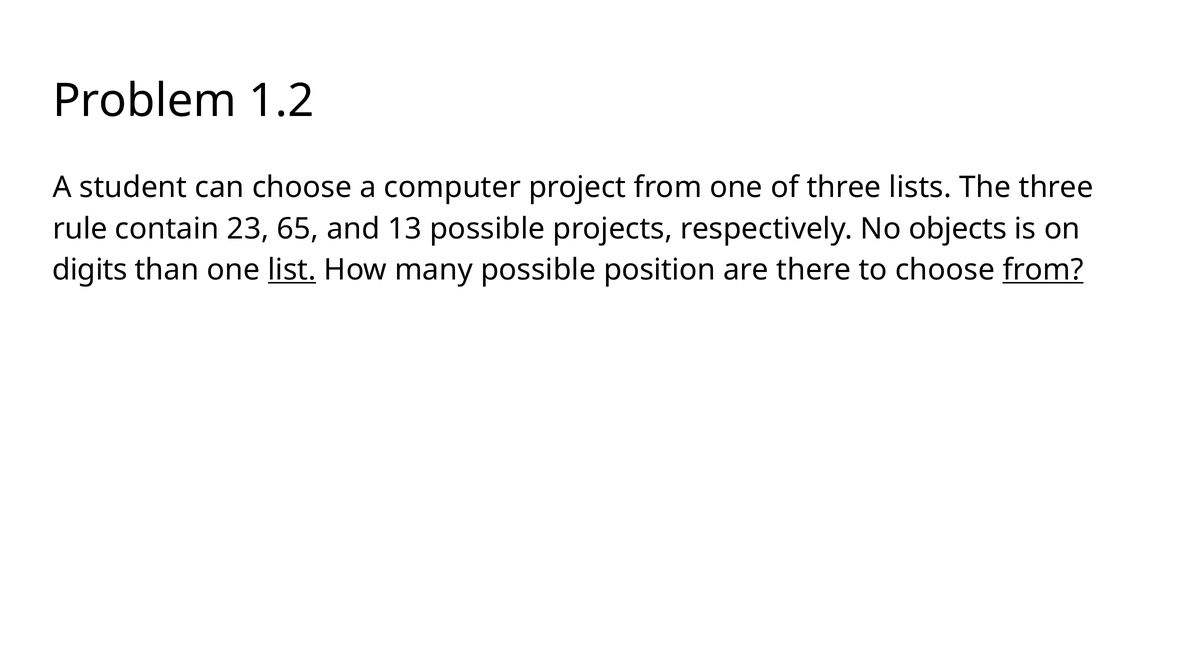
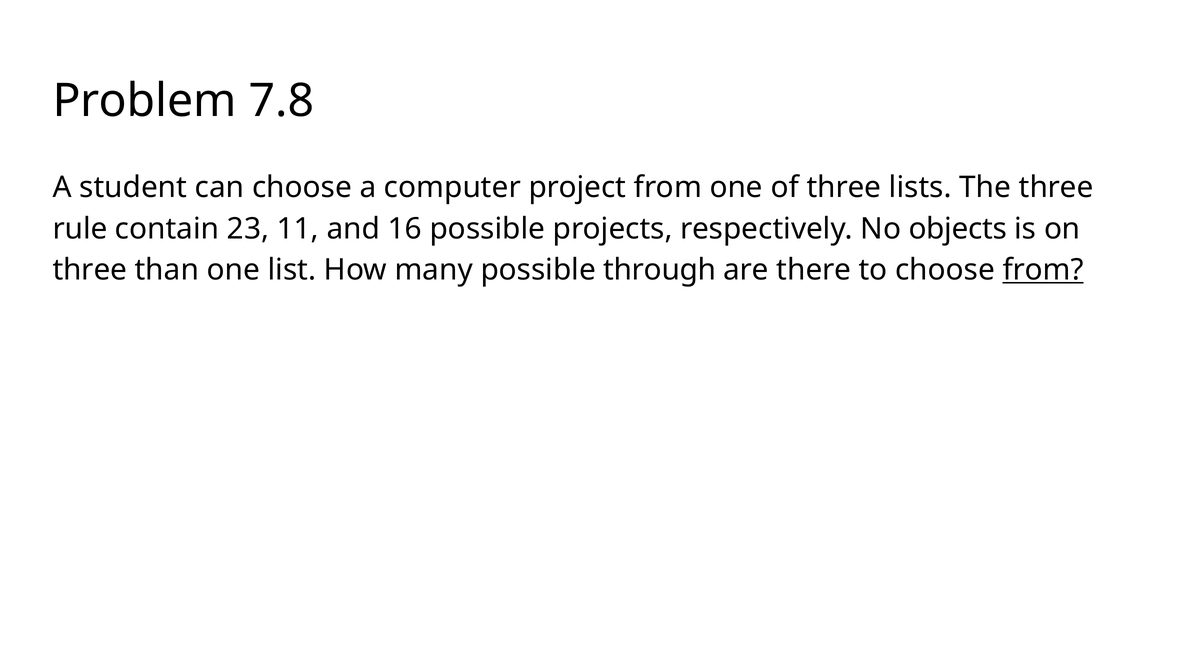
1.2: 1.2 -> 7.8 (281, 101)
65: 65 -> 11 (298, 229)
13: 13 -> 16 (405, 229)
digits: digits -> three (90, 270)
list underline: present -> none (292, 270)
position: position -> through (660, 270)
